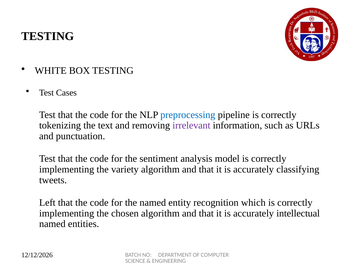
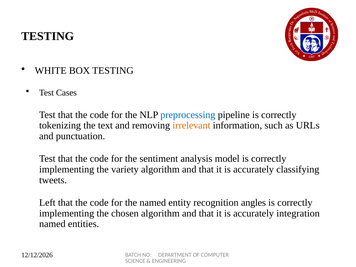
irrelevant colour: purple -> orange (191, 125)
which: which -> angles (253, 203)
intellectual: intellectual -> integration (298, 213)
